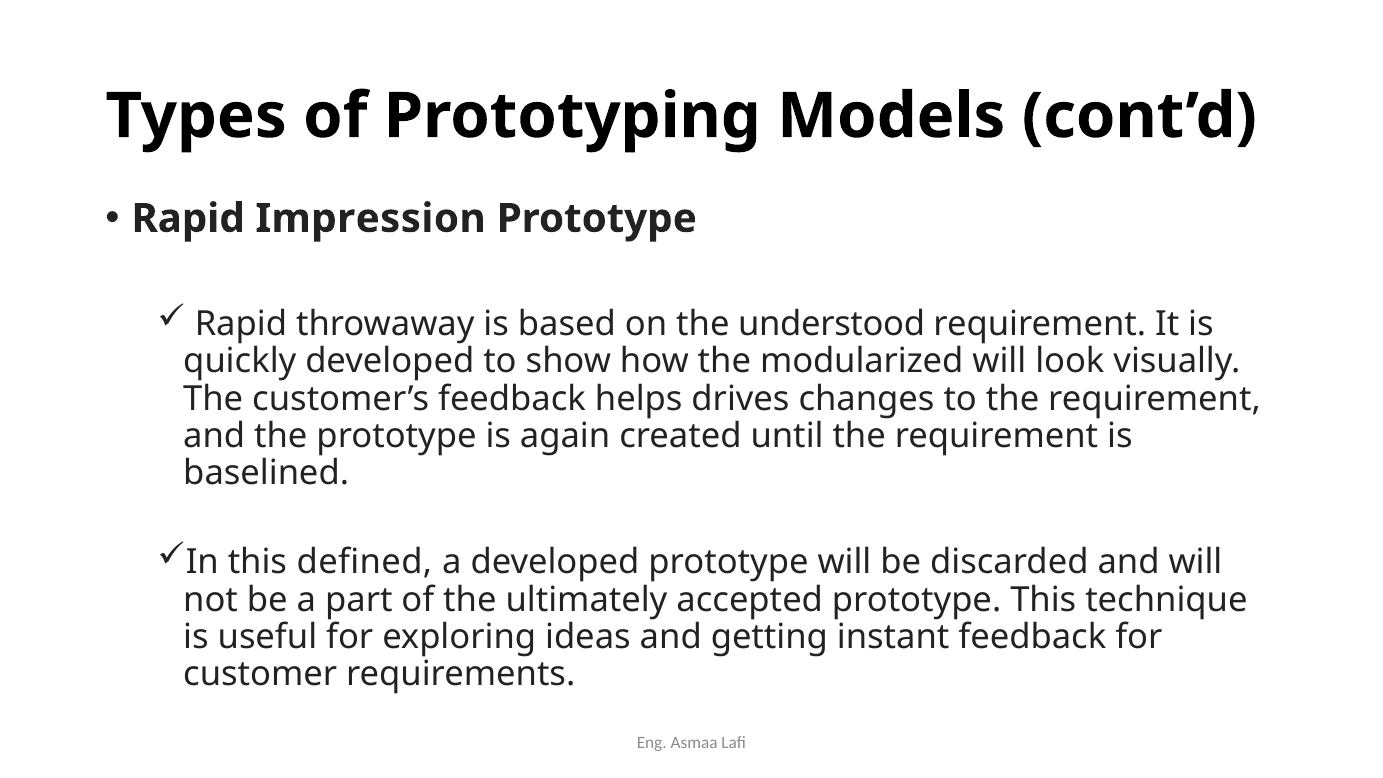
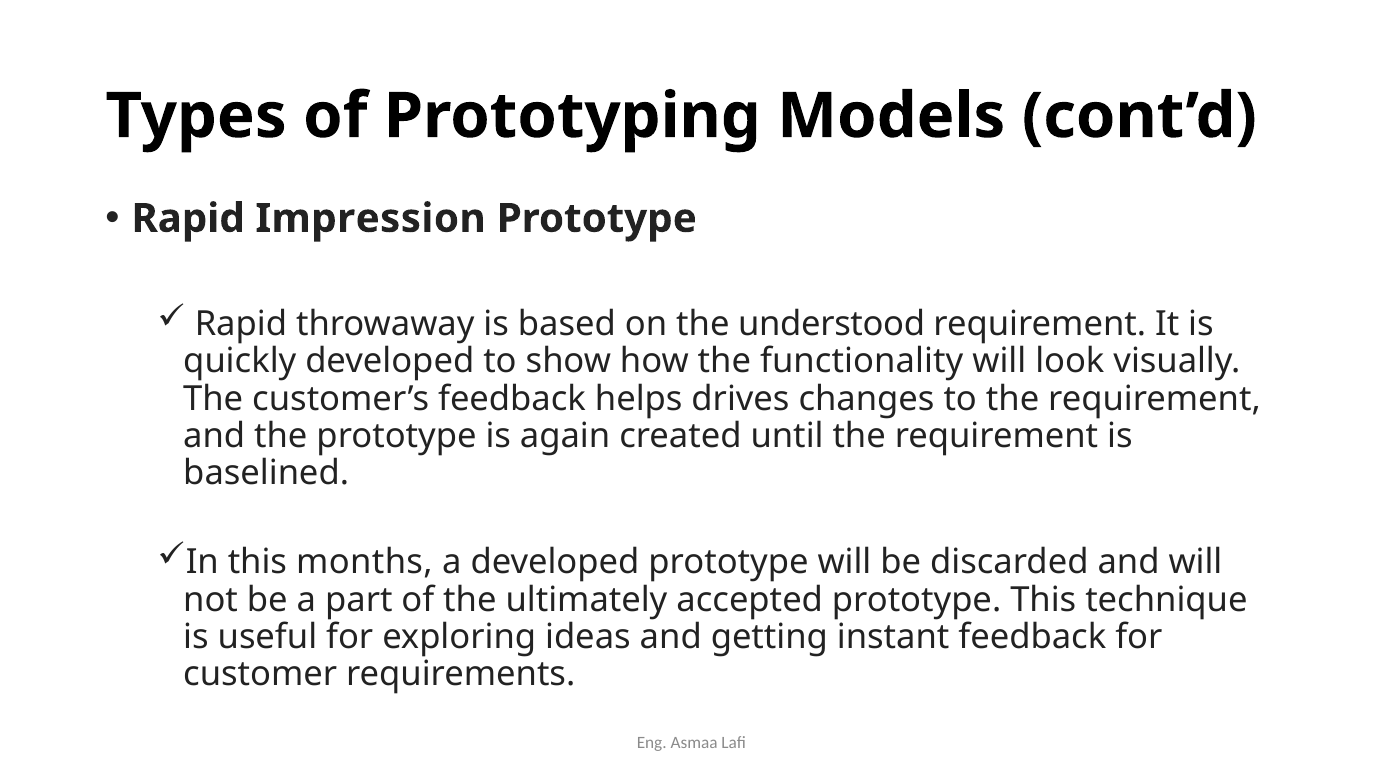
modularized: modularized -> functionality (862, 362)
defined: defined -> months (364, 562)
